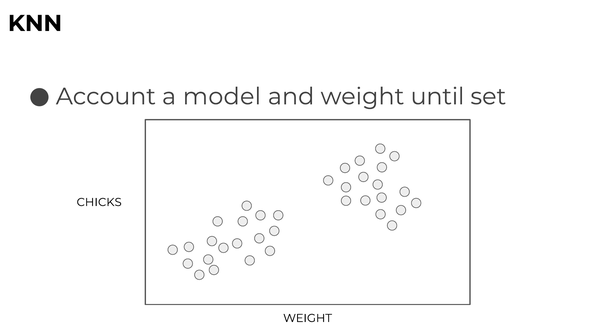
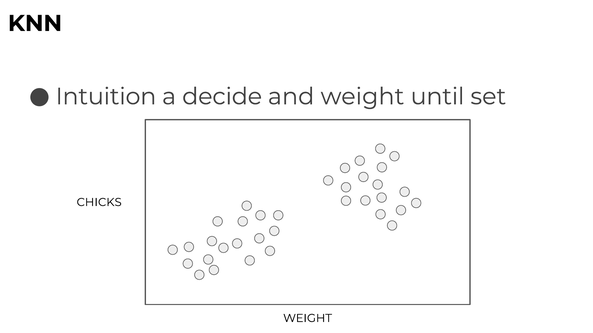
Account: Account -> Intuition (106, 97)
model: model -> decide (222, 97)
